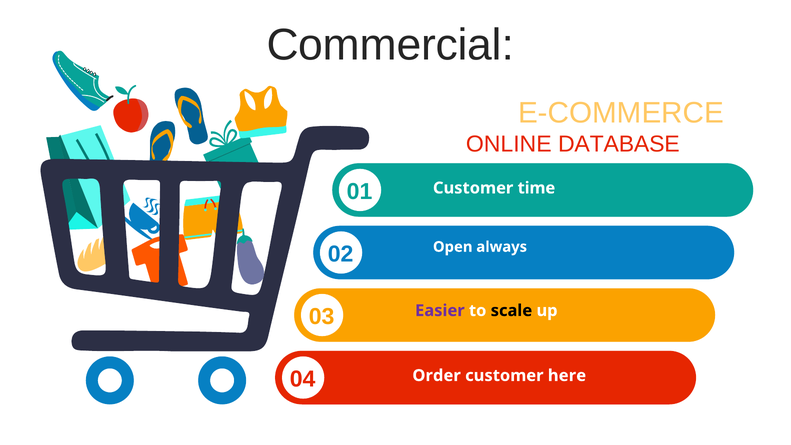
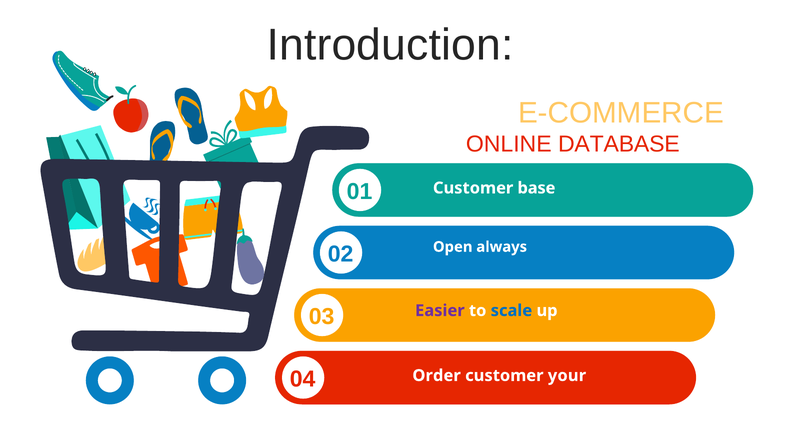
Commercial: Commercial -> Introduction (390, 45)
time: time -> base (536, 188)
scale colour: black -> blue (511, 311)
here: here -> your (567, 376)
